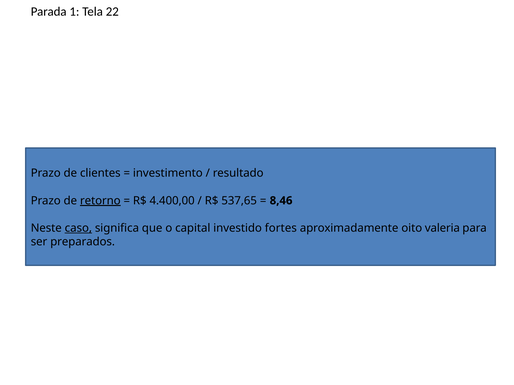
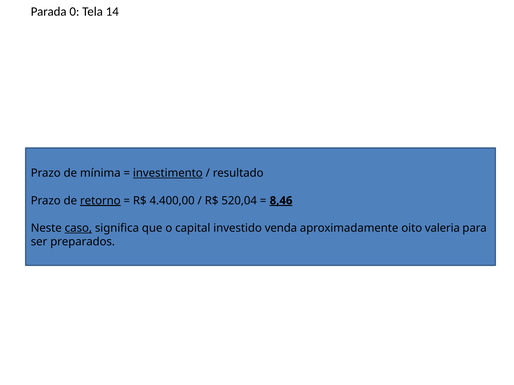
1: 1 -> 0 (74, 12)
22: 22 -> 14 (112, 12)
clientes: clientes -> mínima (100, 173)
investimento underline: none -> present (168, 173)
537,65: 537,65 -> 520,04 (239, 201)
8,46 underline: none -> present (281, 201)
fortes: fortes -> venda (281, 228)
